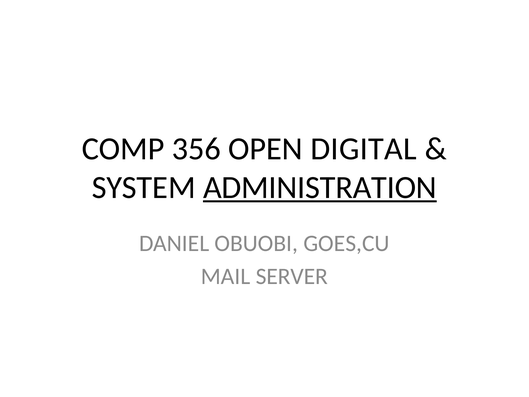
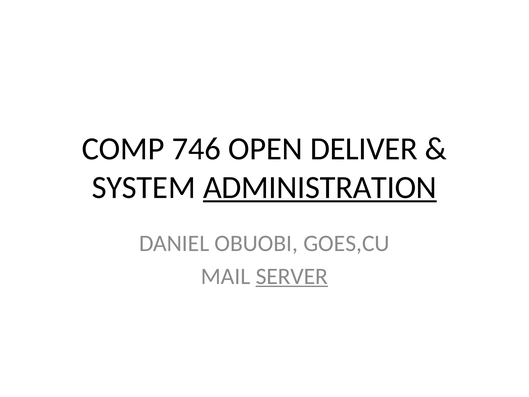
356: 356 -> 746 (196, 149)
DIGITAL: DIGITAL -> DELIVER (364, 149)
SERVER underline: none -> present (292, 276)
